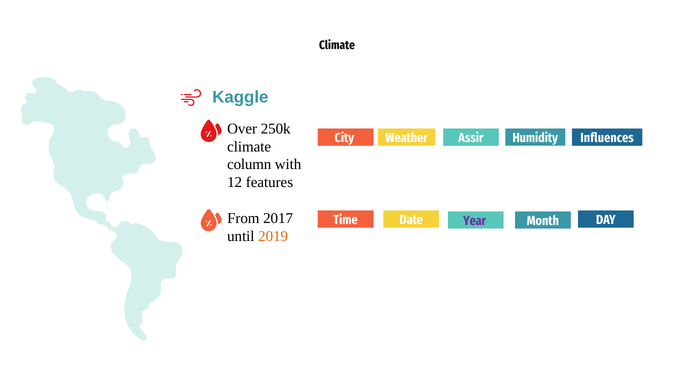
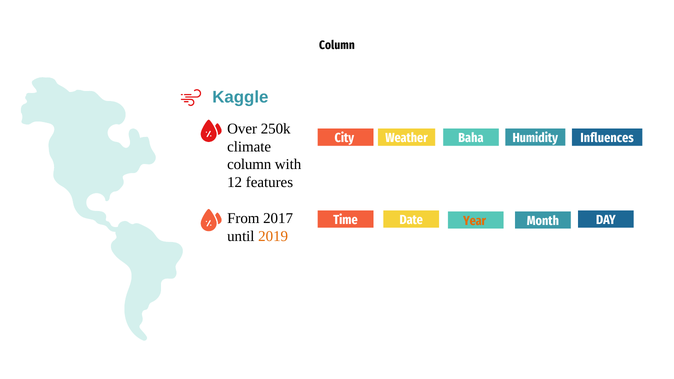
Climate: Climate -> Column (337, 45)
Assir: Assir -> Baha (471, 138)
Year colour: purple -> orange (475, 221)
